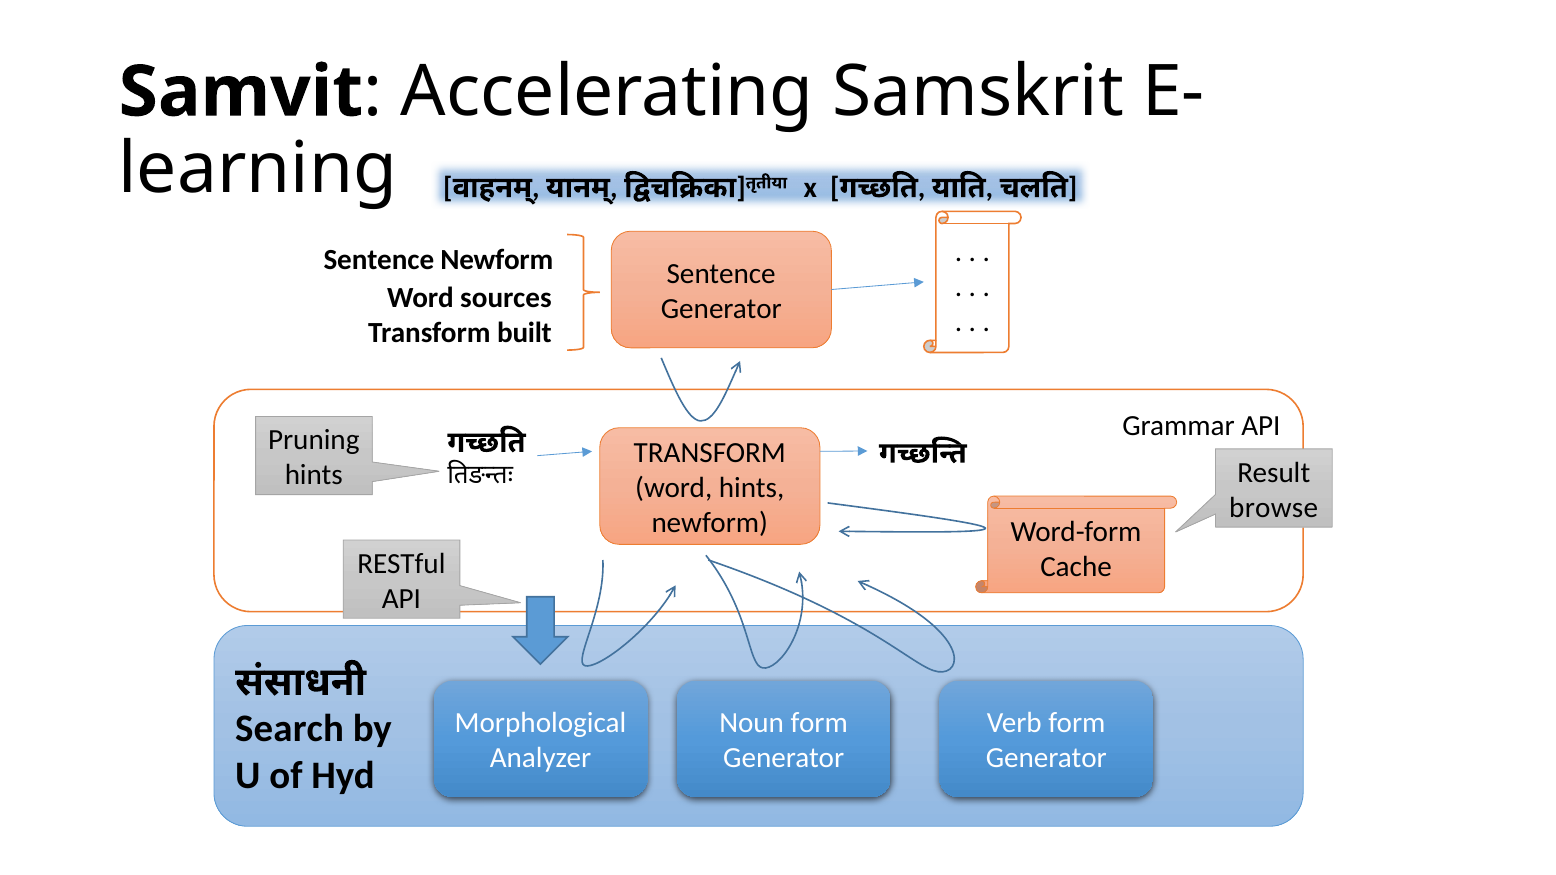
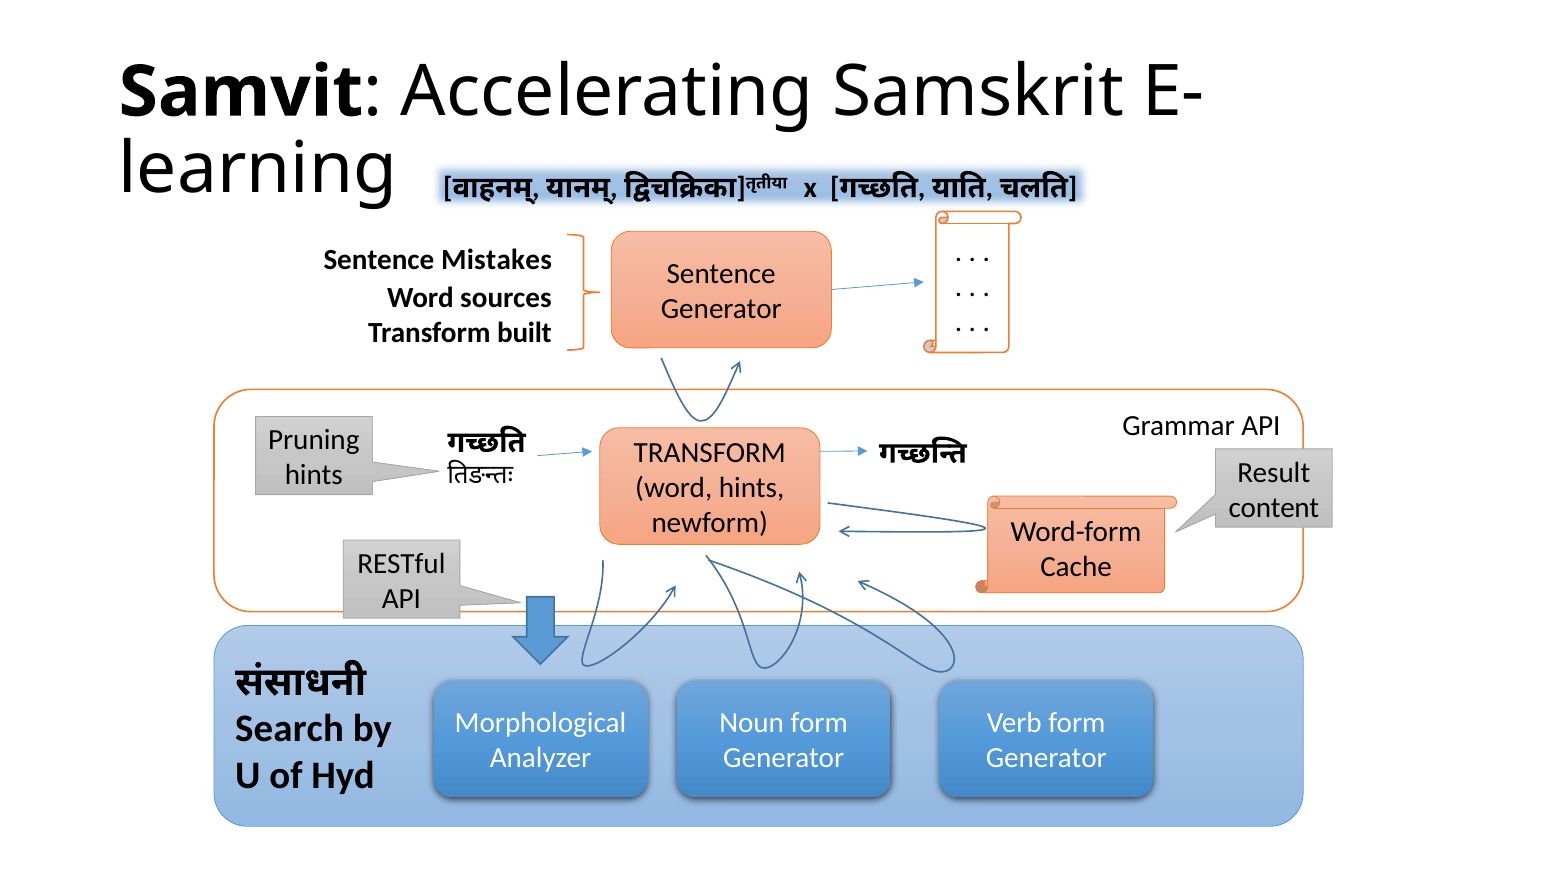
Sentence Newform: Newform -> Mistakes (497, 260)
browse: browse -> content (1274, 508)
